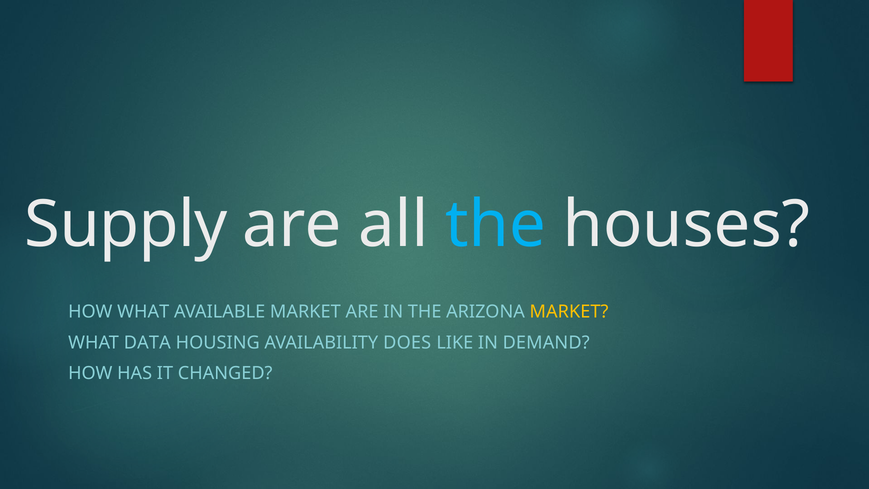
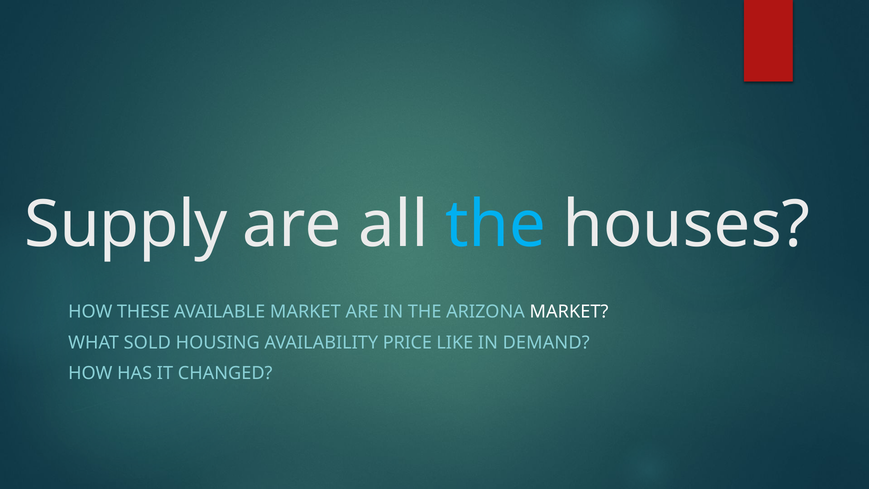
HOW WHAT: WHAT -> THESE (143, 312)
MARKET colour: yellow -> white (569, 312)
DATA: DATA -> SOLD (147, 343)
DOES: DOES -> PRICE (407, 343)
